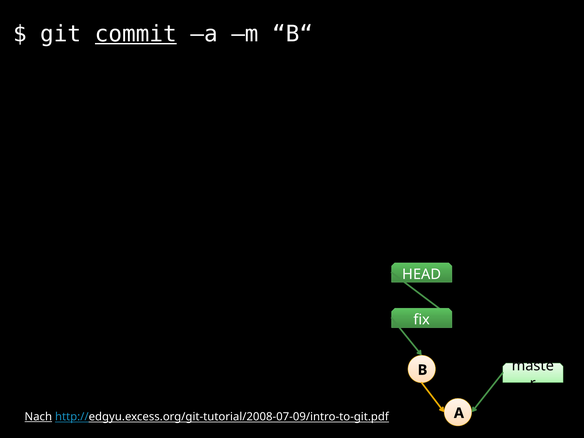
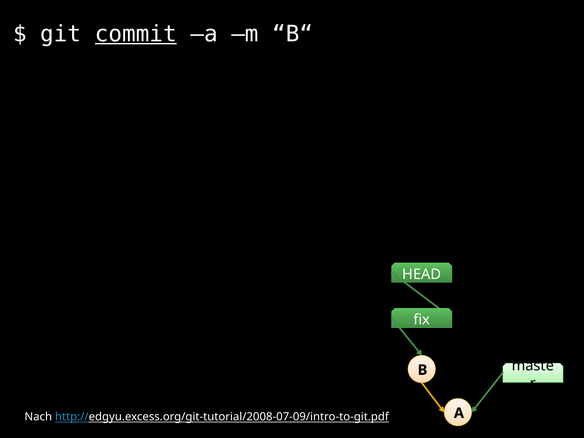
Nach underline: present -> none (38, 417)
